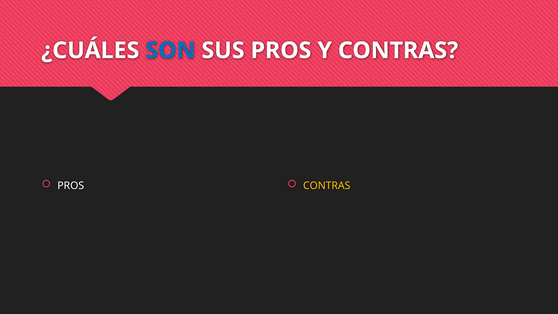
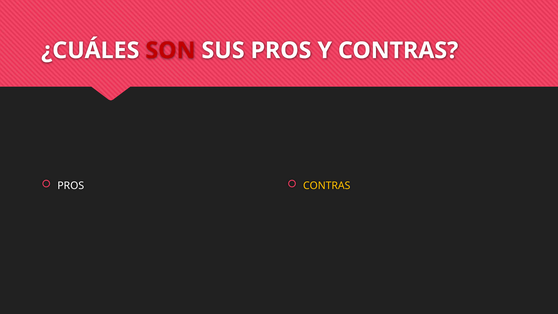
SON colour: blue -> red (170, 50)
